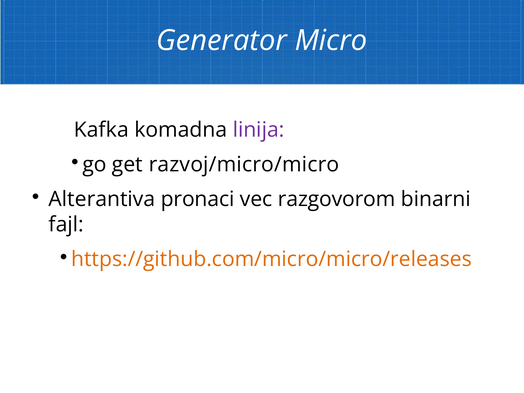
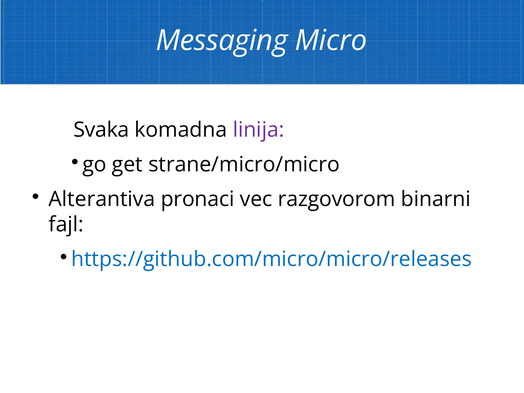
Generator: Generator -> Messaging (222, 40)
Kafka: Kafka -> Svaka (101, 130)
razvoj/micro/micro: razvoj/micro/micro -> strane/micro/micro (244, 165)
https://github.com/micro/micro/releases colour: orange -> blue (271, 259)
